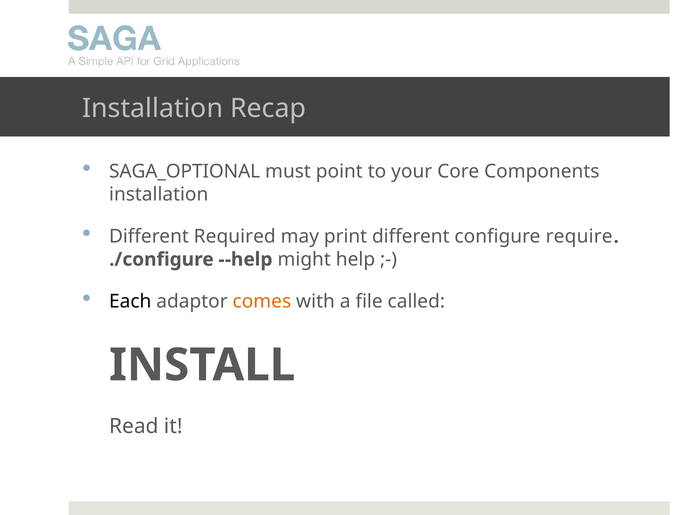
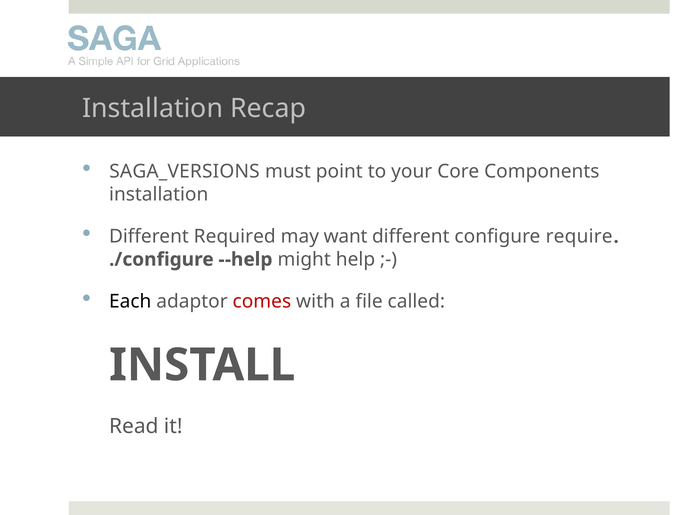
SAGA_OPTIONAL: SAGA_OPTIONAL -> SAGA_VERSIONS (185, 172)
print: print -> want (346, 237)
comes colour: orange -> red (262, 302)
